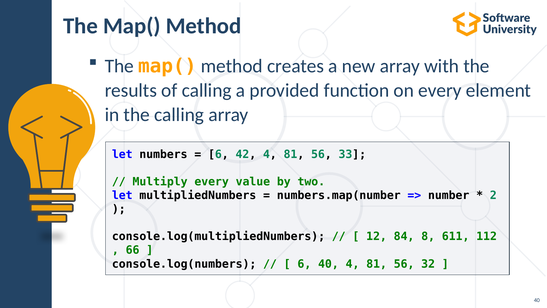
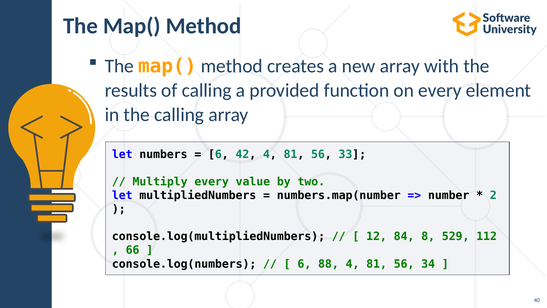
611: 611 -> 529 (456, 236)
6 40: 40 -> 88 (328, 264)
32: 32 -> 34 (428, 264)
